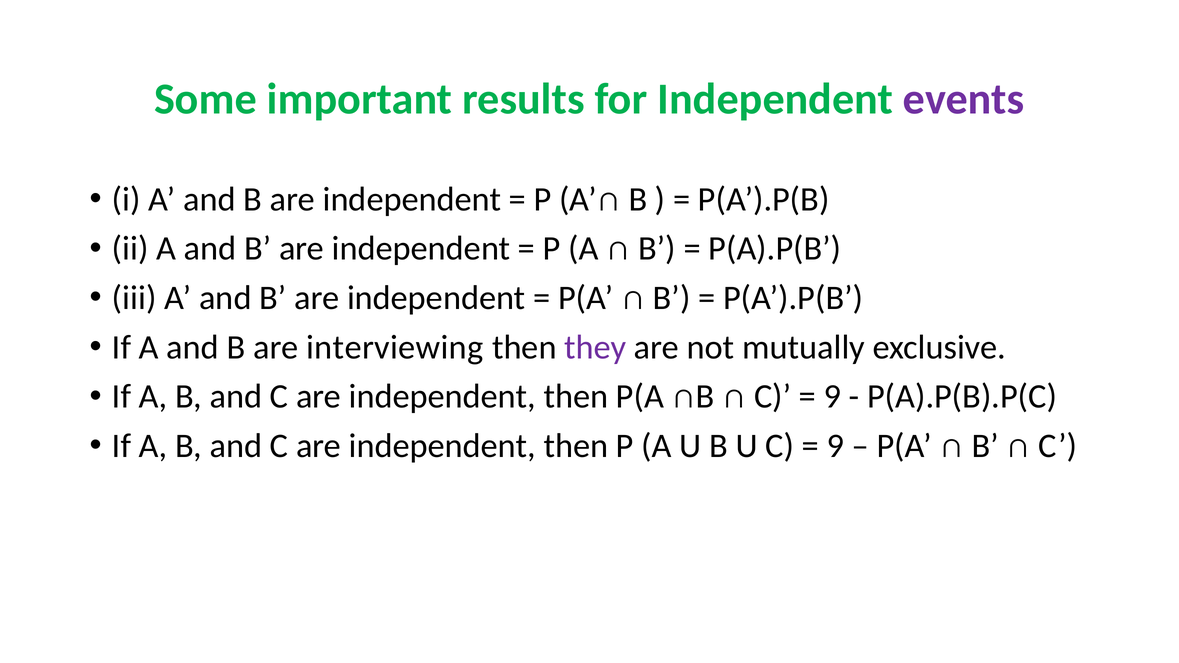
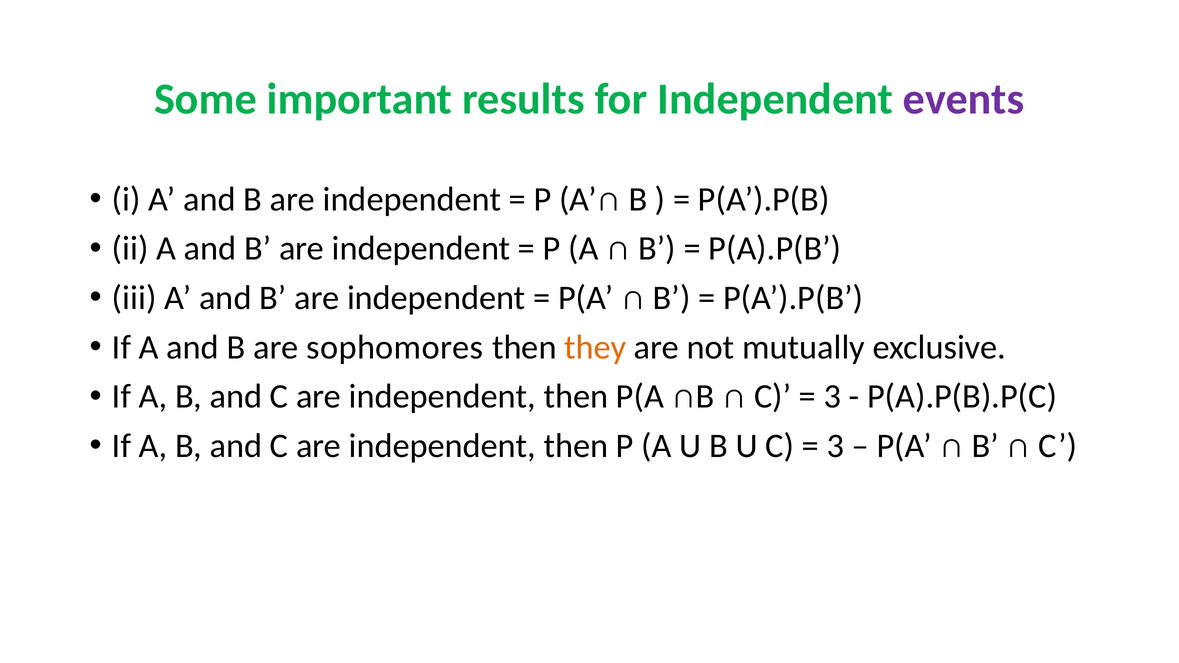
interviewing: interviewing -> sophomores (395, 347)
they colour: purple -> orange (595, 347)
9: 9 -> 3 (833, 397)
9: 9 -> 3 (835, 446)
